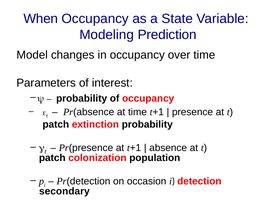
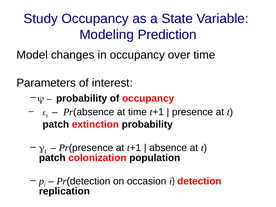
When: When -> Study (41, 19)
secondary: secondary -> replication (64, 191)
